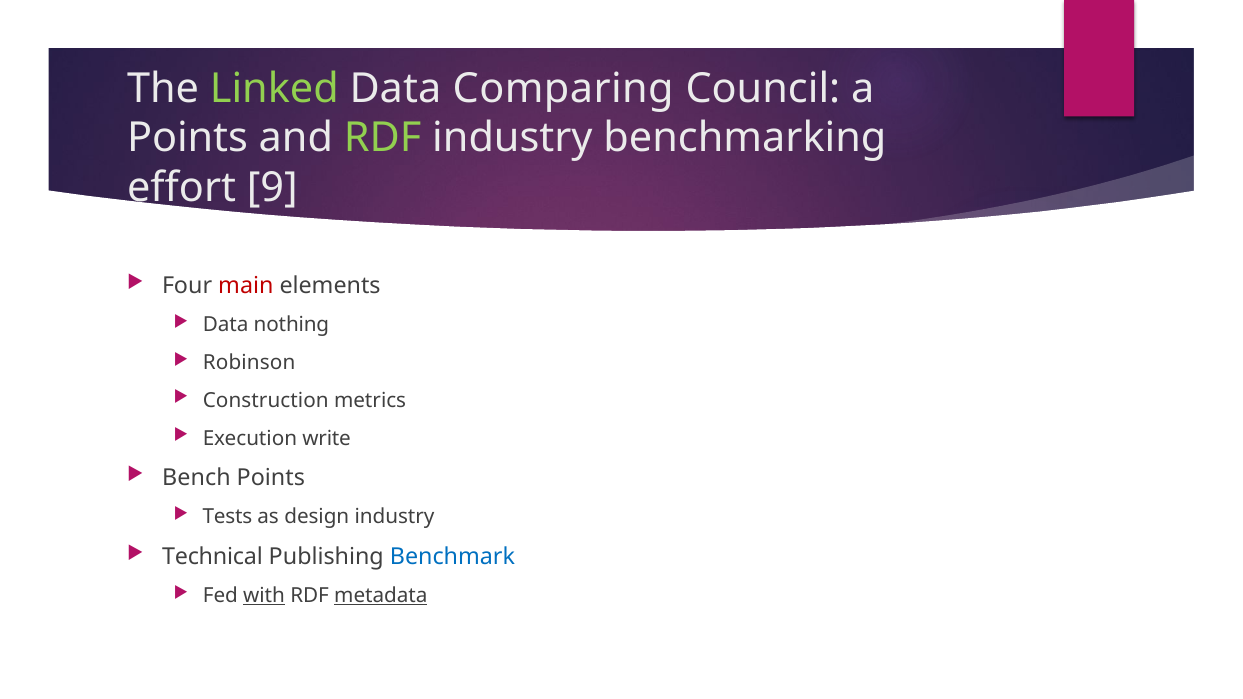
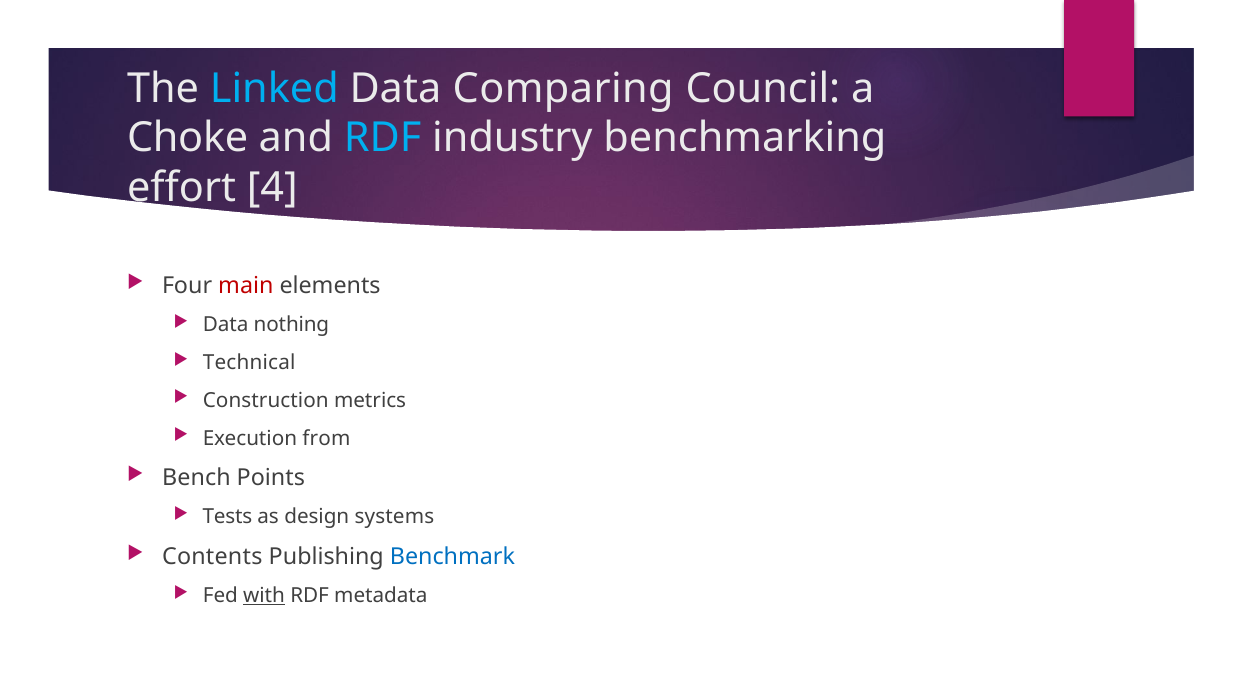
Linked colour: light green -> light blue (274, 88)
Points: Points -> Choke (188, 138)
RDF colour: light green -> light blue (383, 138)
9: 9 -> 4 (272, 188)
Robinson: Robinson -> Technical (249, 363)
write: write -> from (326, 438)
design industry: industry -> systems (394, 517)
Technical: Technical -> Contents (212, 557)
metadata underline: present -> none (381, 596)
